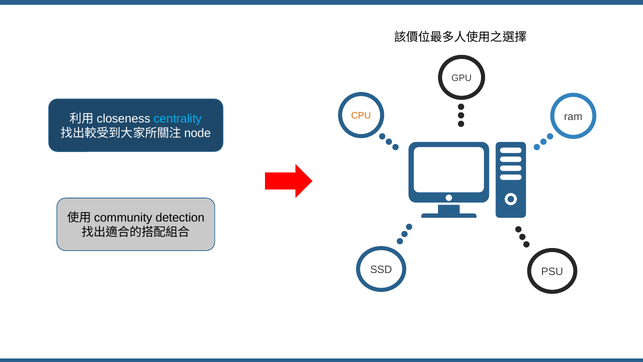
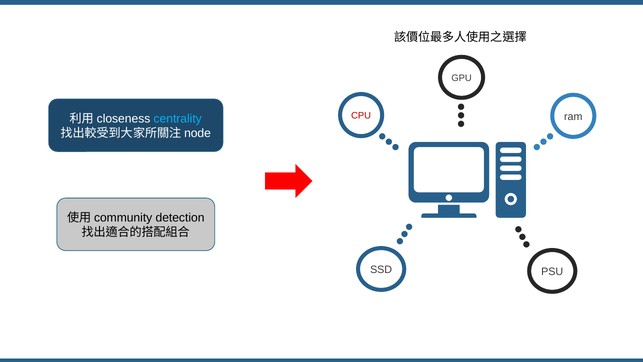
CPU colour: orange -> red (361, 116)
